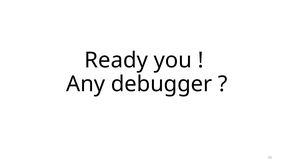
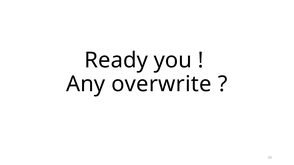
debugger: debugger -> overwrite (161, 84)
